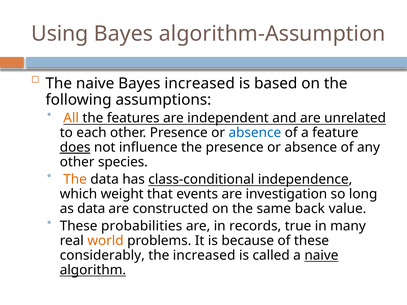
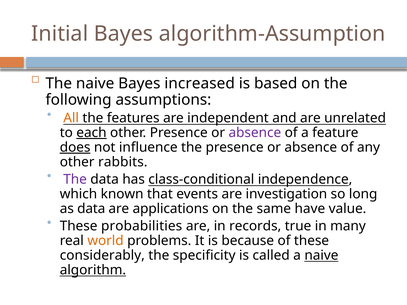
Using: Using -> Initial (60, 34)
each underline: none -> present (91, 133)
absence colour: blue -> purple (255, 133)
species: species -> rabbits (123, 162)
The colour: orange -> purple (75, 179)
weight: weight -> known (122, 194)
constructed: constructed -> applications (171, 209)
back: back -> have (310, 209)
the increased: increased -> specificity (204, 256)
